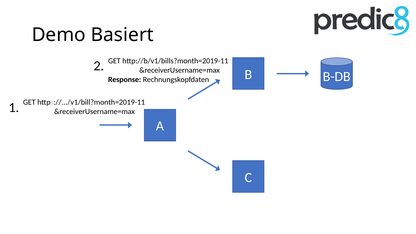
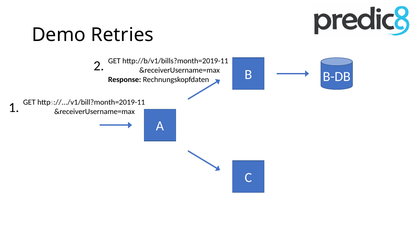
Basiert: Basiert -> Retries (122, 35)
